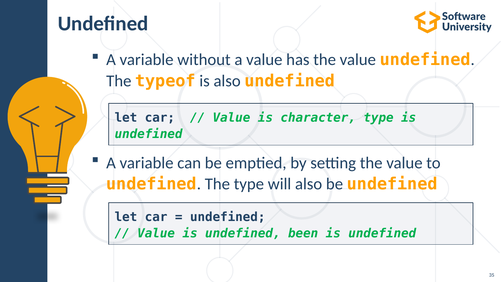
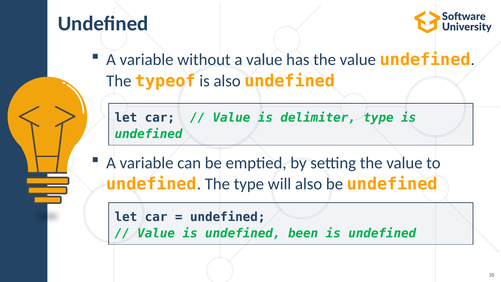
character: character -> delimiter (318, 118)
